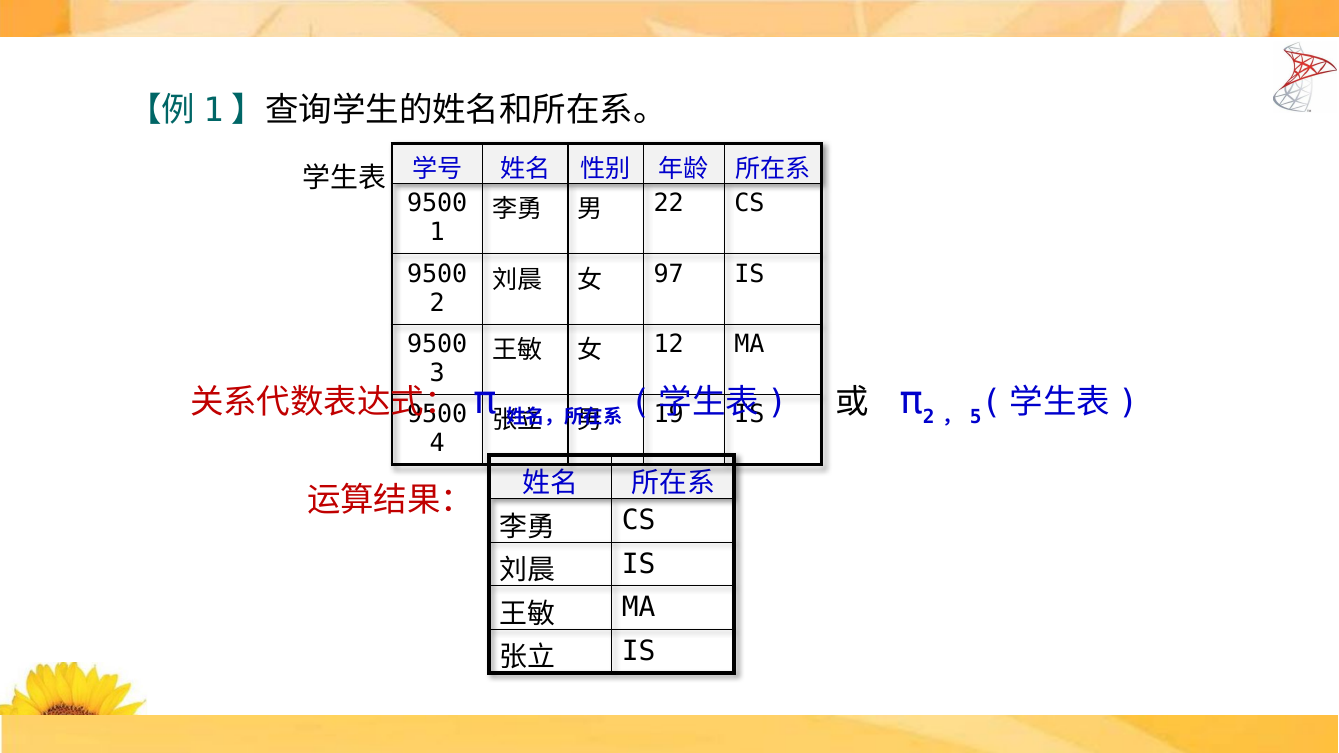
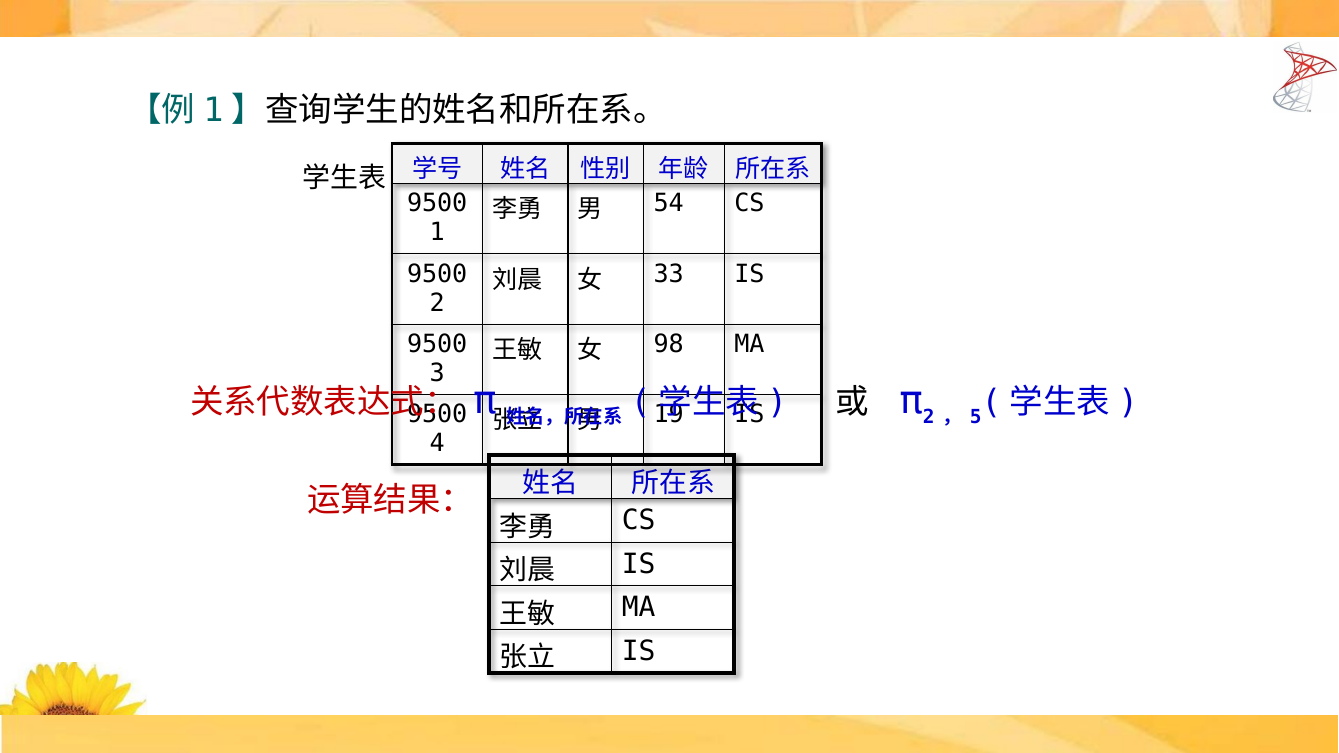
22: 22 -> 54 (669, 204)
97: 97 -> 33 (669, 274)
12: 12 -> 98 (669, 344)
